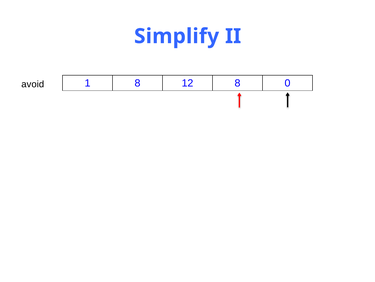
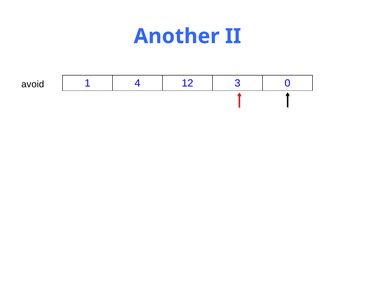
Simplify: Simplify -> Another (177, 36)
1 8: 8 -> 4 (138, 83)
12 8: 8 -> 3 (237, 83)
